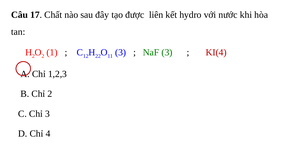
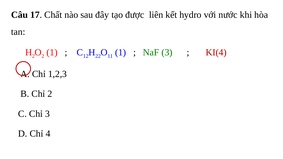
3: 3 -> 1 (121, 53)
